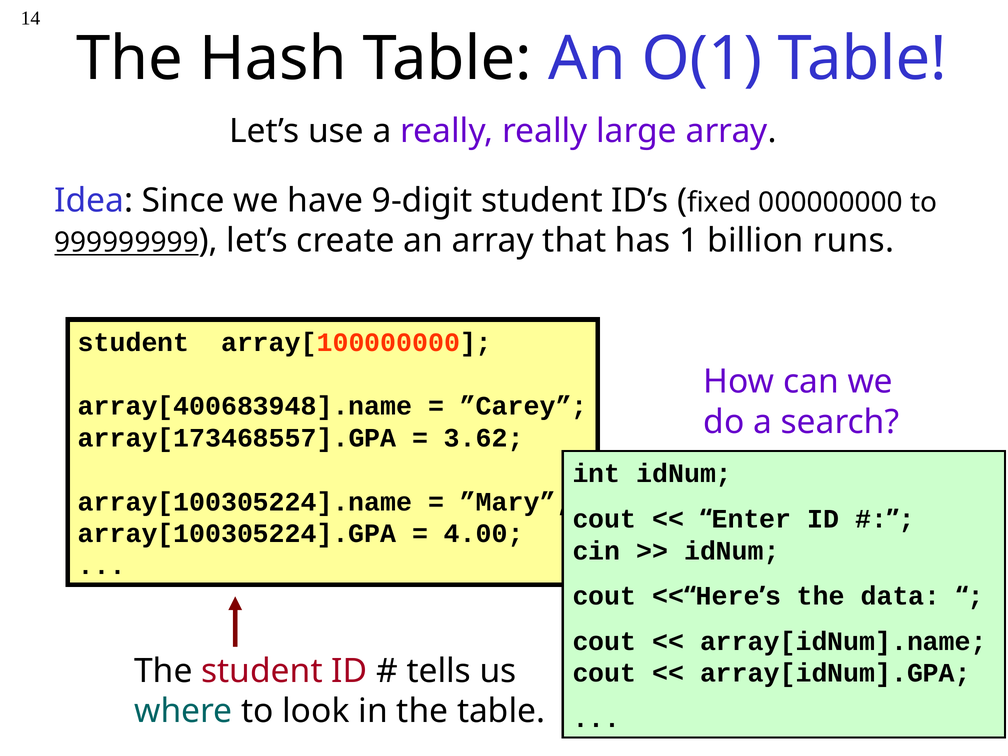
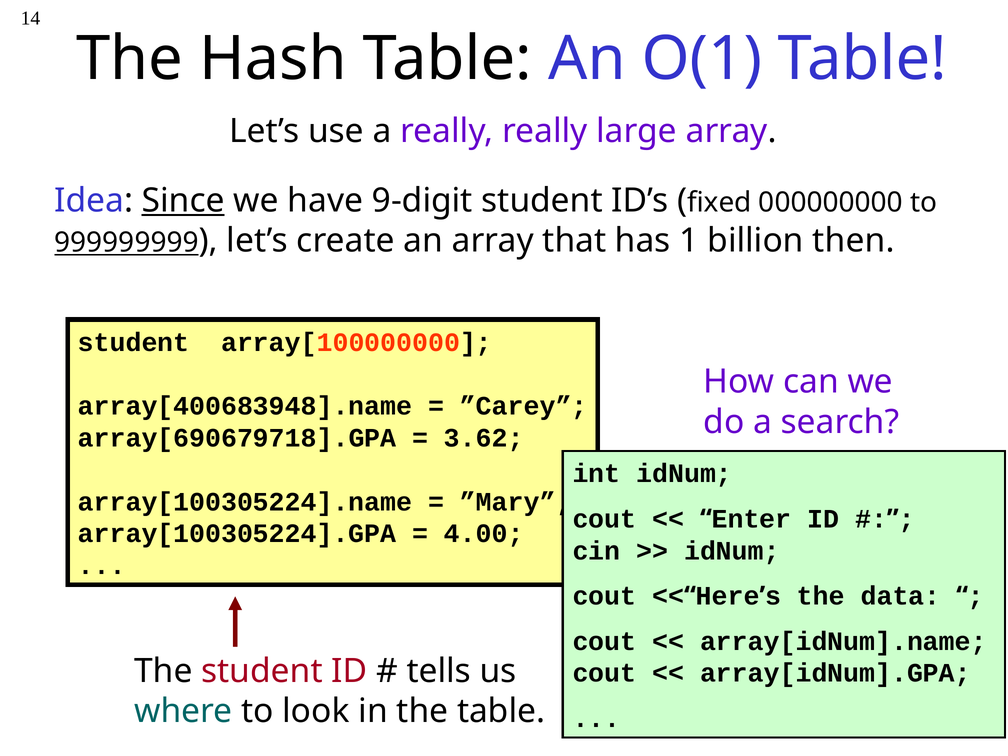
Since underline: none -> present (183, 201)
runs: runs -> then (854, 241)
array[173468557].GPA: array[173468557].GPA -> array[690679718].GPA (237, 438)
